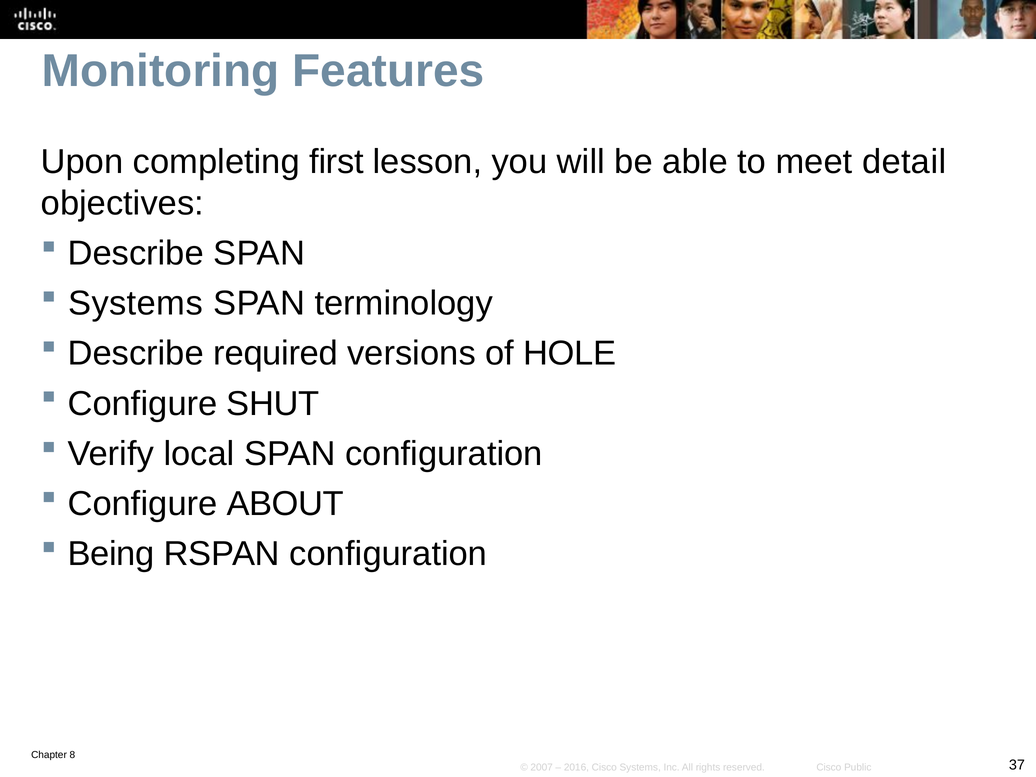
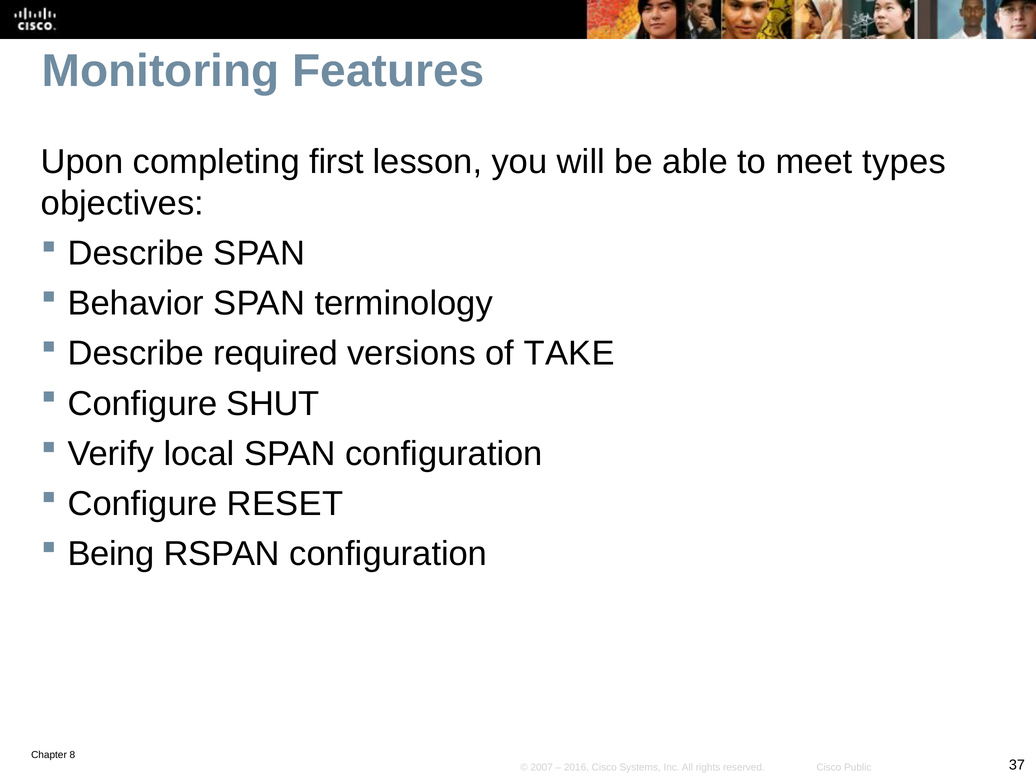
detail: detail -> types (904, 162)
Systems: Systems -> Behavior (136, 303)
HOLE: HOLE -> TAKE (569, 354)
ABOUT: ABOUT -> RESET (285, 504)
